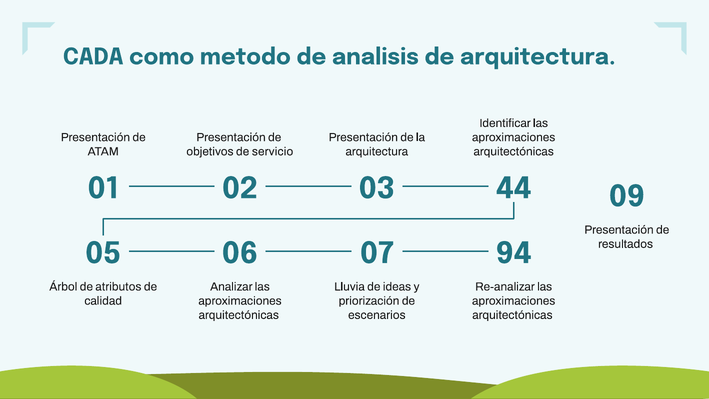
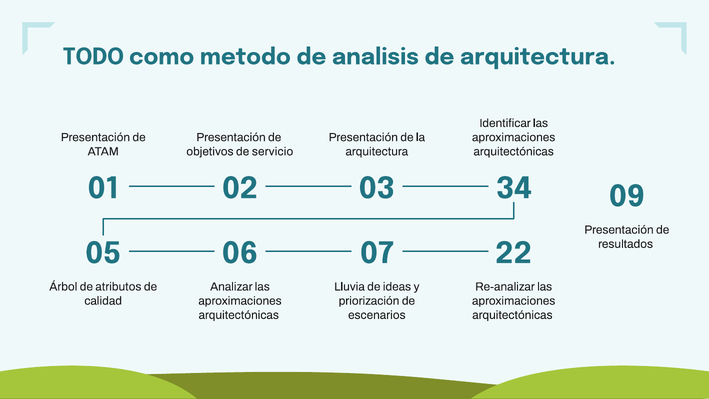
CADA: CADA -> TODO (93, 57)
44: 44 -> 34 (514, 188)
94: 94 -> 22 (514, 253)
